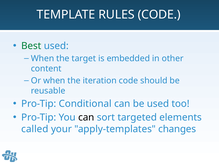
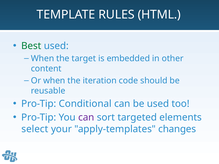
RULES CODE: CODE -> HTML (159, 15)
can colour: black -> purple (86, 118)
called: called -> select (35, 129)
